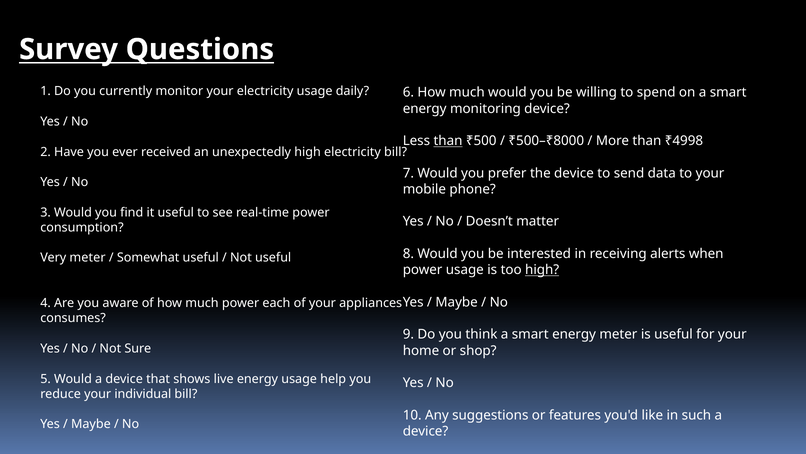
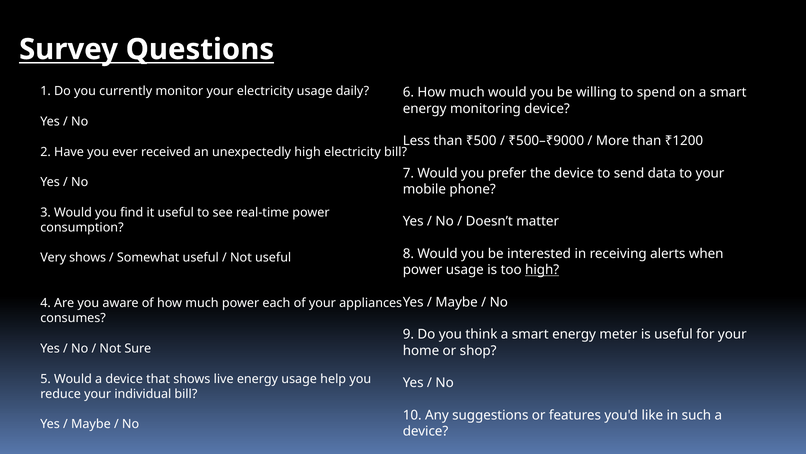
than underline: present -> none (448, 141)
₹500–₹8000: ₹500–₹8000 -> ₹500–₹9000 (546, 141)
₹4998: ₹4998 -> ₹1200 (684, 141)
Very meter: meter -> shows (88, 257)
